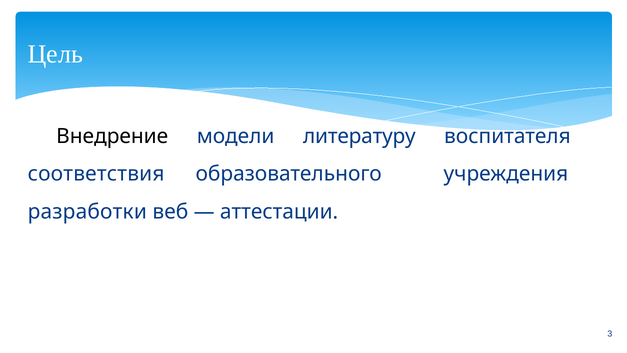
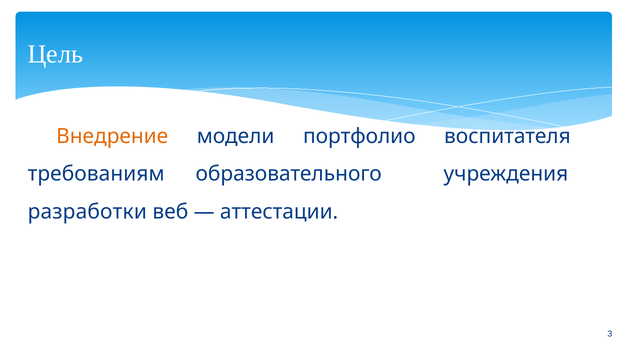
Внедрение colour: black -> orange (112, 136)
литературу: литературу -> портфолио (359, 136)
соответствия: соответствия -> требованиям (96, 174)
